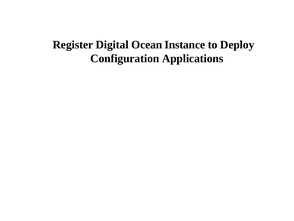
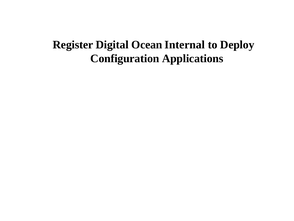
Instance: Instance -> Internal (185, 45)
